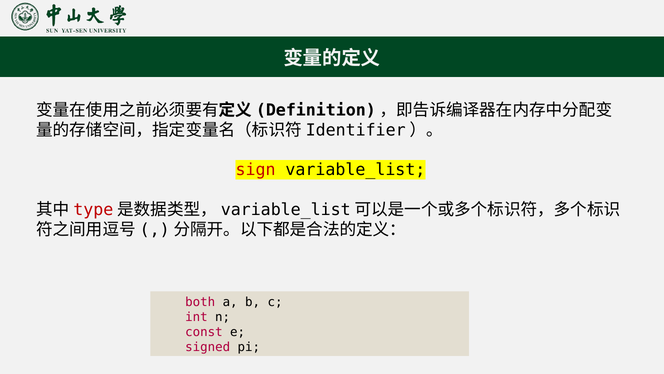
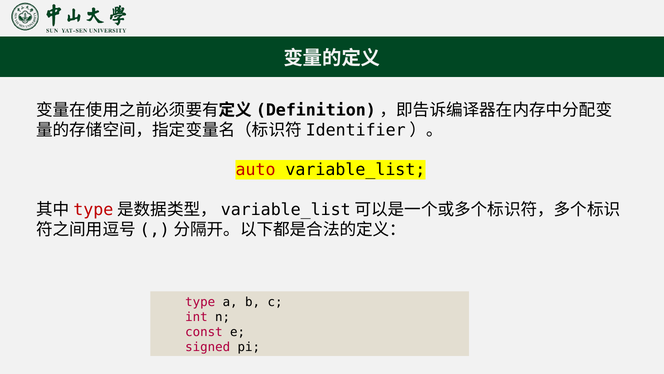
sign: sign -> auto (256, 170)
both: both -> type (200, 302)
